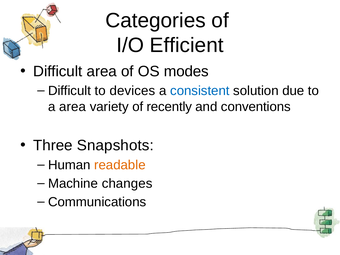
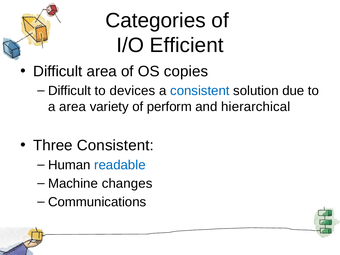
modes: modes -> copies (186, 71)
recently: recently -> perform (169, 107)
conventions: conventions -> hierarchical (256, 107)
Three Snapshots: Snapshots -> Consistent (115, 145)
readable colour: orange -> blue (120, 165)
